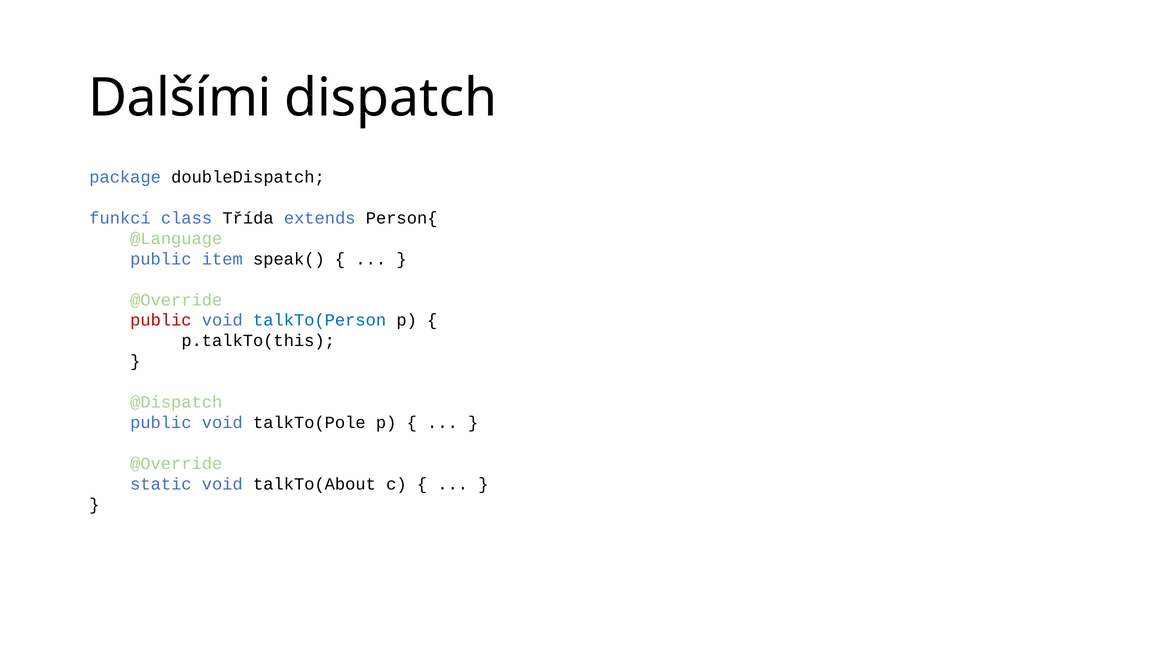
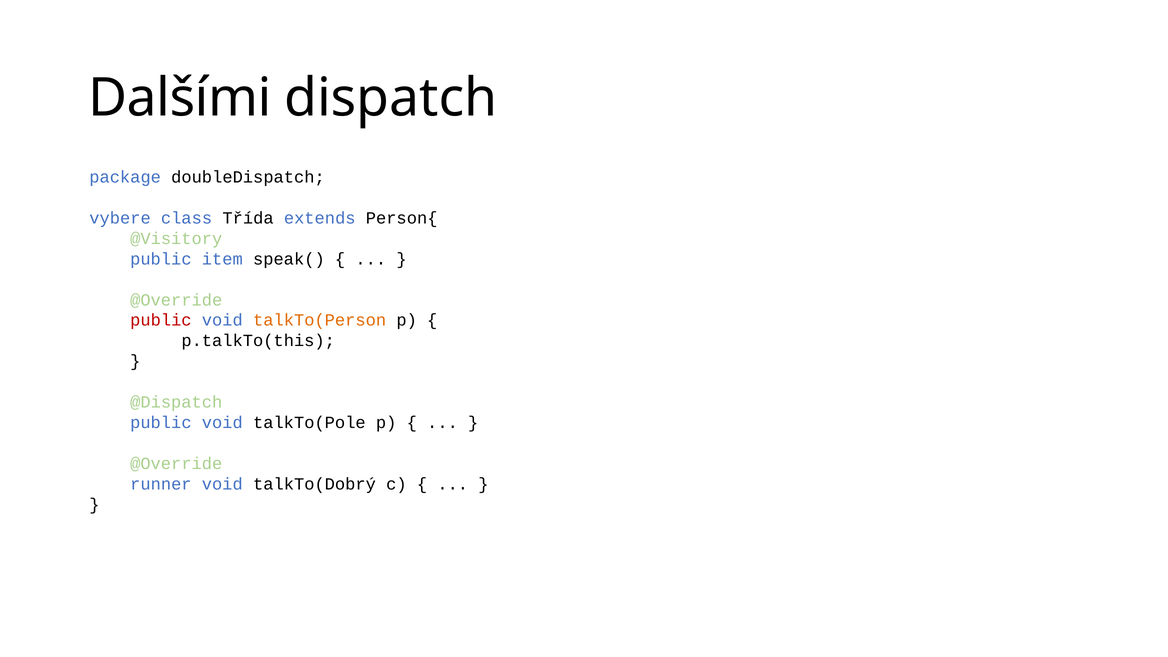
funkcí: funkcí -> vybere (120, 218)
@Language: @Language -> @Visitory (176, 239)
talkTo(Person colour: blue -> orange (320, 320)
static: static -> runner (161, 484)
talkTo(About: talkTo(About -> talkTo(Dobrý (315, 484)
